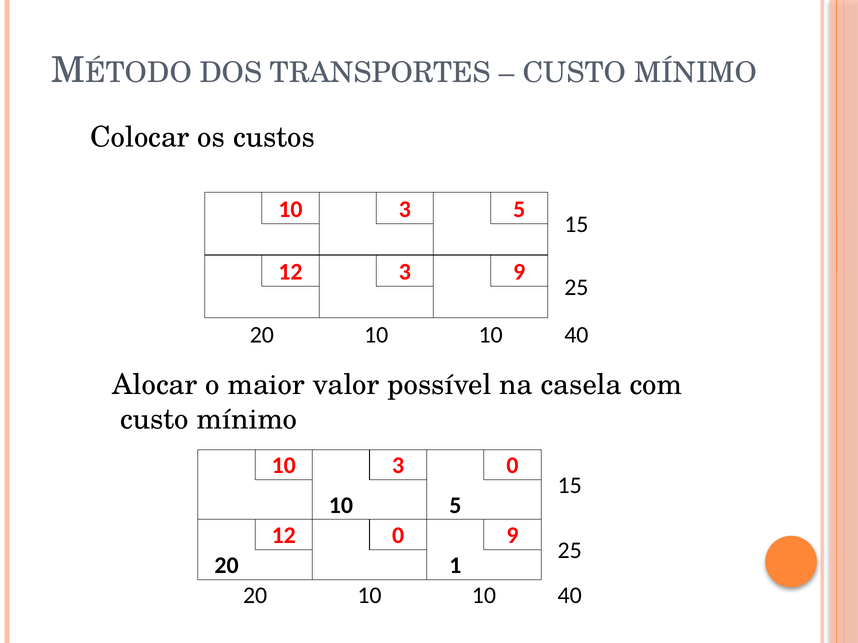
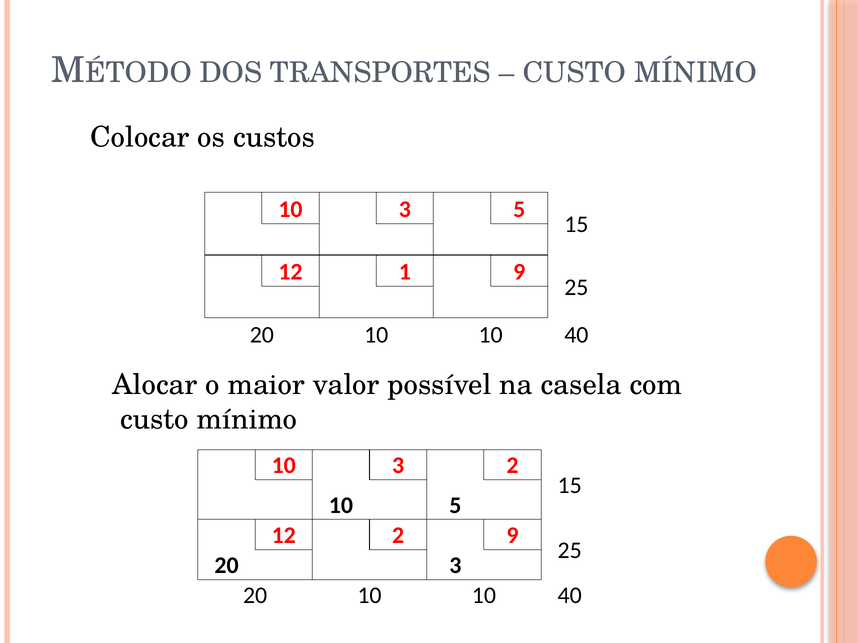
12 3: 3 -> 1 (405, 272)
3 0: 0 -> 2 (513, 466)
12 0: 0 -> 2 (398, 536)
20 1: 1 -> 3 (455, 566)
